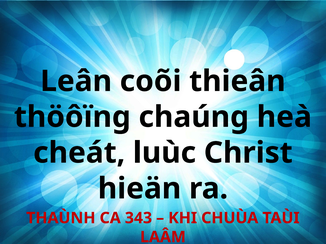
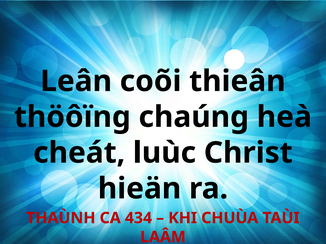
343: 343 -> 434 (138, 218)
